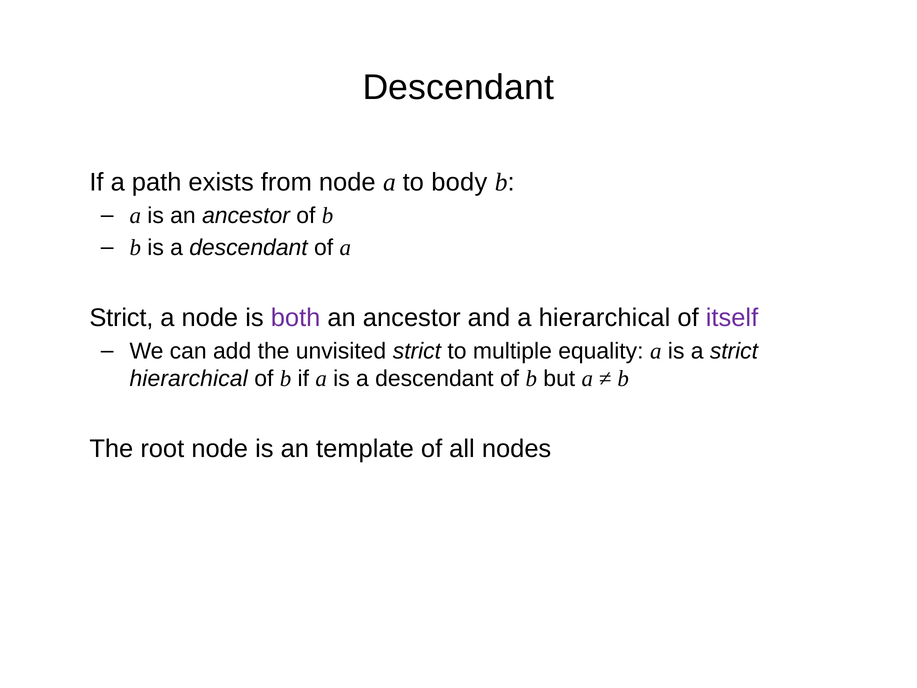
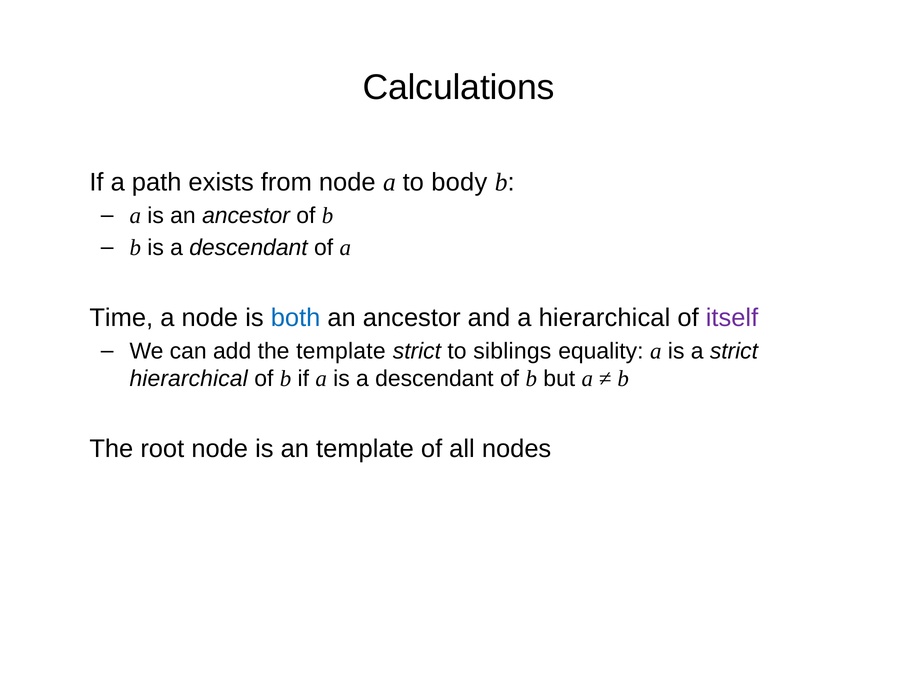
Descendant: Descendant -> Calculations (459, 87)
Strict: Strict -> Time (121, 318)
both colour: purple -> blue (296, 318)
the unvisited: unvisited -> template (341, 351)
multiple: multiple -> siblings (512, 351)
